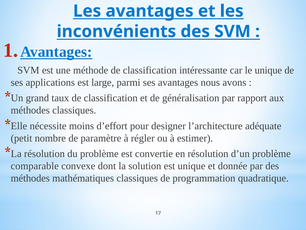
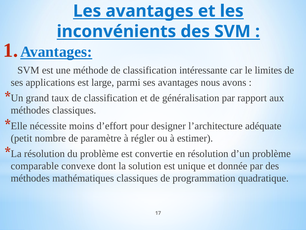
le unique: unique -> limites (268, 70)
